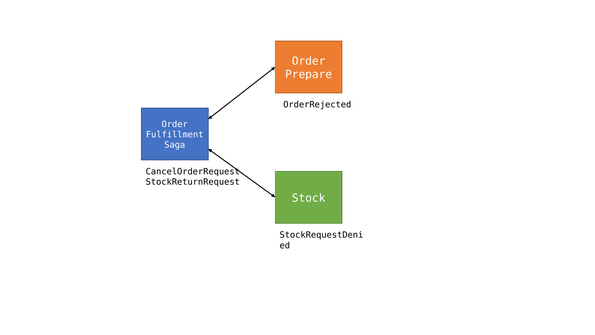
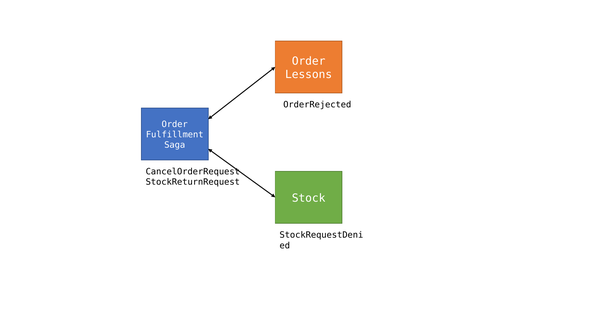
Prepare: Prepare -> Lessons (309, 74)
